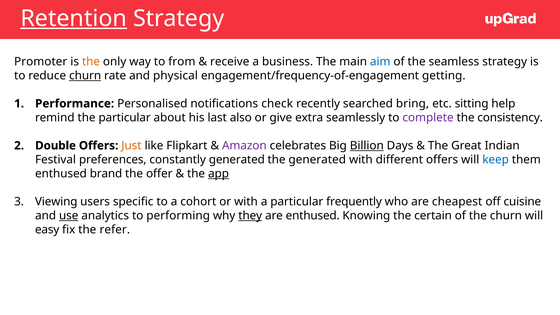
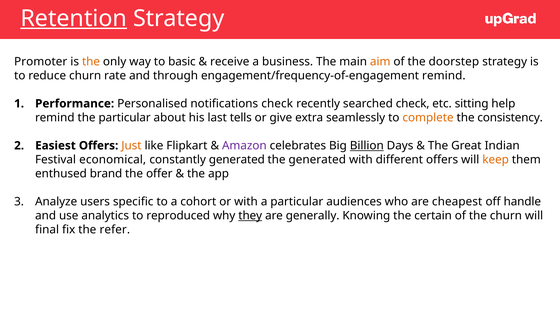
from: from -> basic (182, 62)
aim colour: blue -> orange (380, 62)
seamless: seamless -> doorstep (454, 62)
churn underline: present -> none (85, 76)
physical: physical -> through (176, 76)
engagement/frequency-of-engagement getting: getting -> remind (444, 76)
searched bring: bring -> check (413, 104)
also: also -> tells (241, 118)
complete colour: purple -> orange (428, 118)
Double: Double -> Easiest (55, 146)
preferences: preferences -> economical (113, 160)
keep colour: blue -> orange (496, 160)
app underline: present -> none (219, 174)
Viewing: Viewing -> Analyze (56, 202)
frequently: frequently -> audiences (354, 202)
cuisine: cuisine -> handle (522, 202)
use underline: present -> none (69, 216)
performing: performing -> reproduced (178, 216)
are enthused: enthused -> generally (313, 216)
easy: easy -> final (47, 230)
